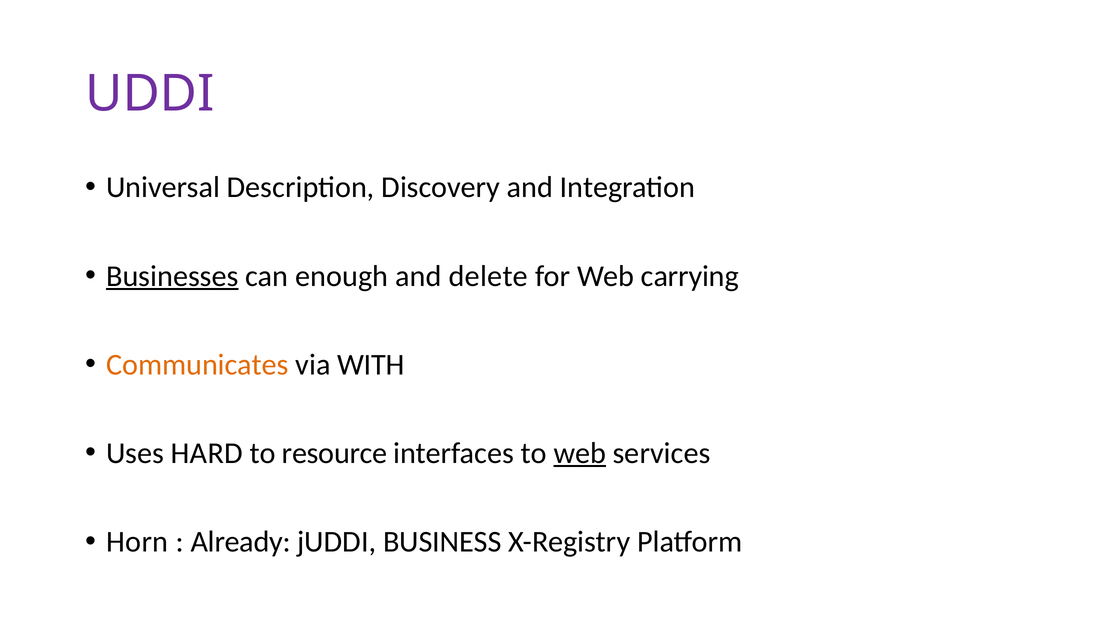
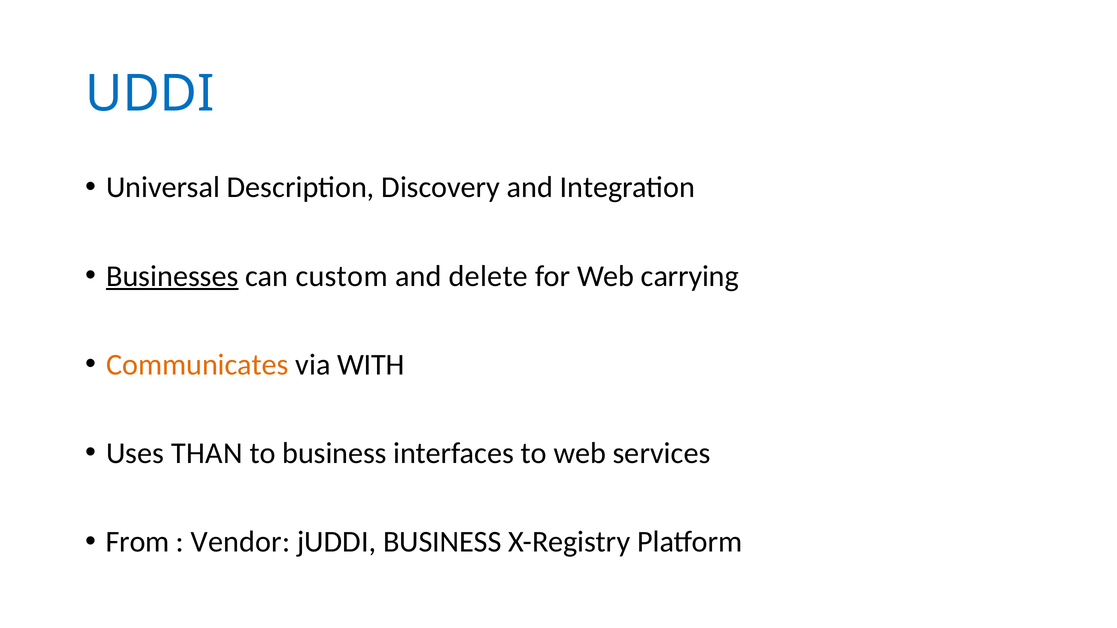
UDDI colour: purple -> blue (150, 94)
enough: enough -> custom (342, 276)
HARD: HARD -> THAN (207, 453)
to resource: resource -> business (335, 453)
web underline: present -> none (580, 453)
Horn: Horn -> From (138, 542)
Already: Already -> Vendor (240, 542)
